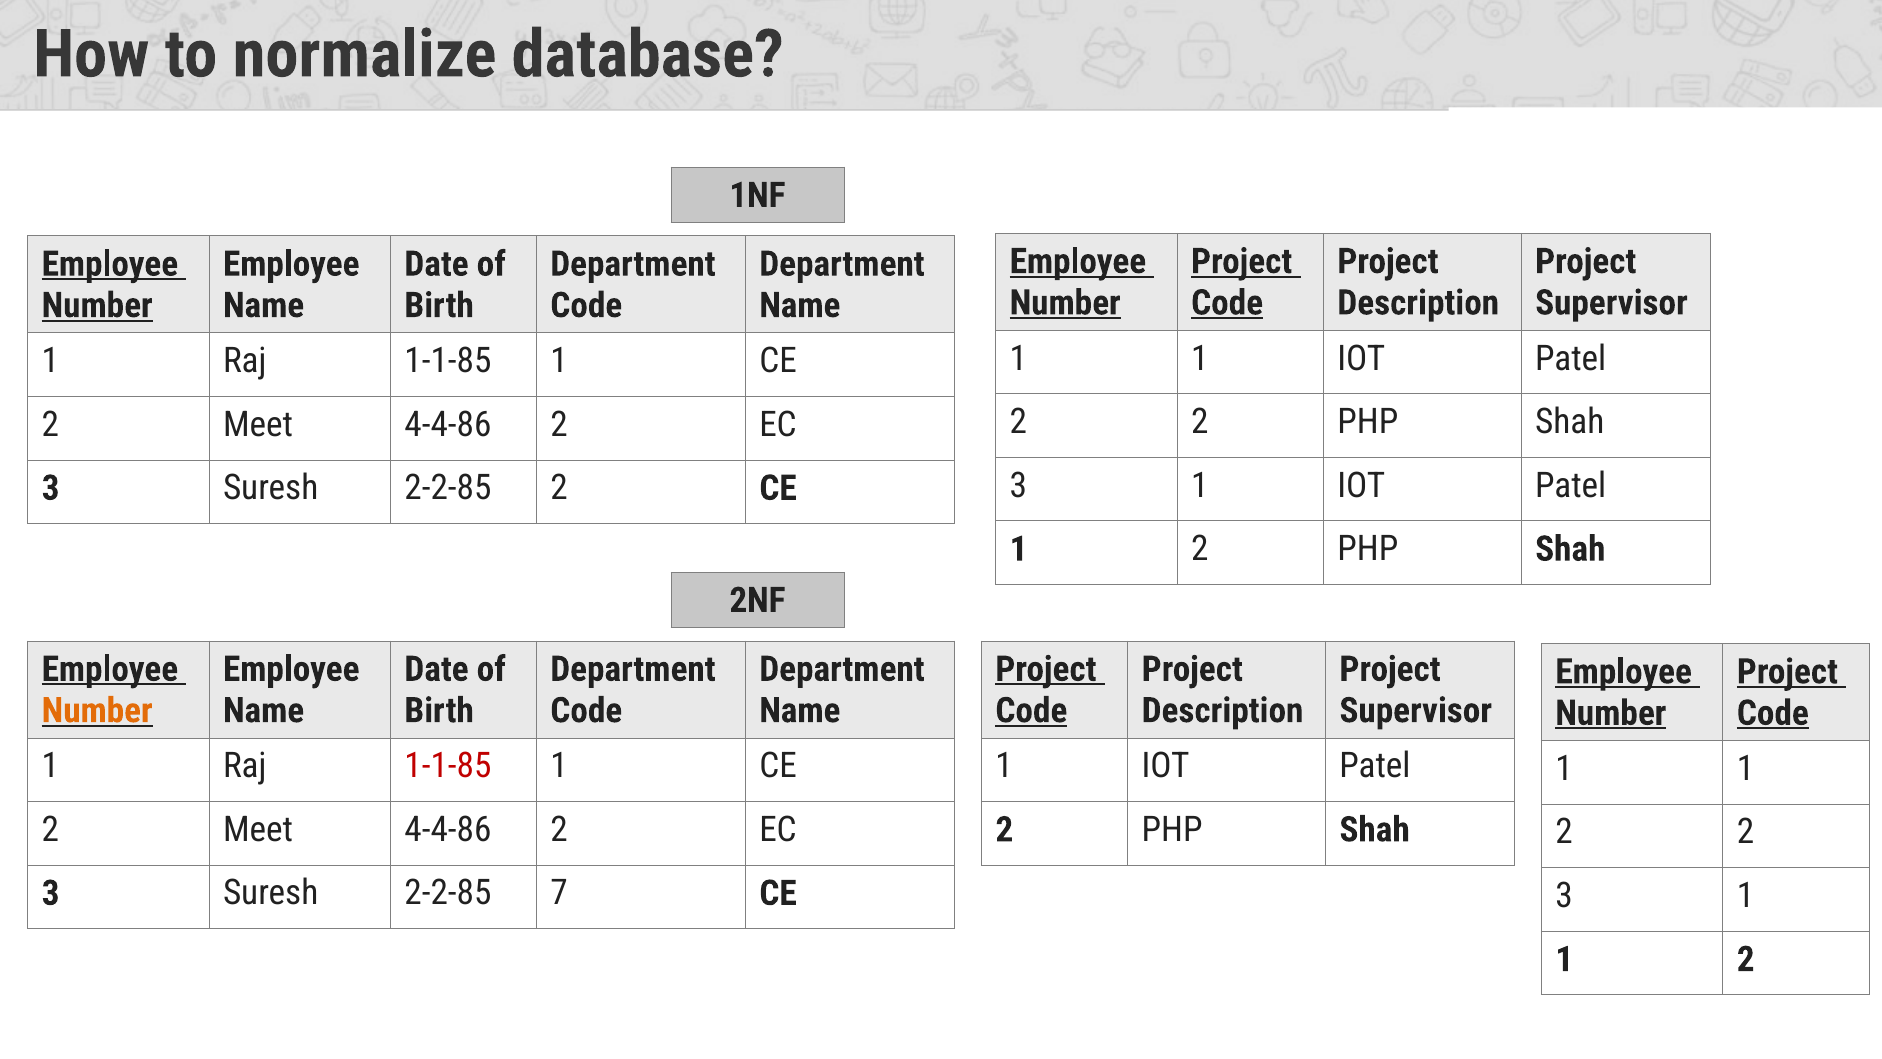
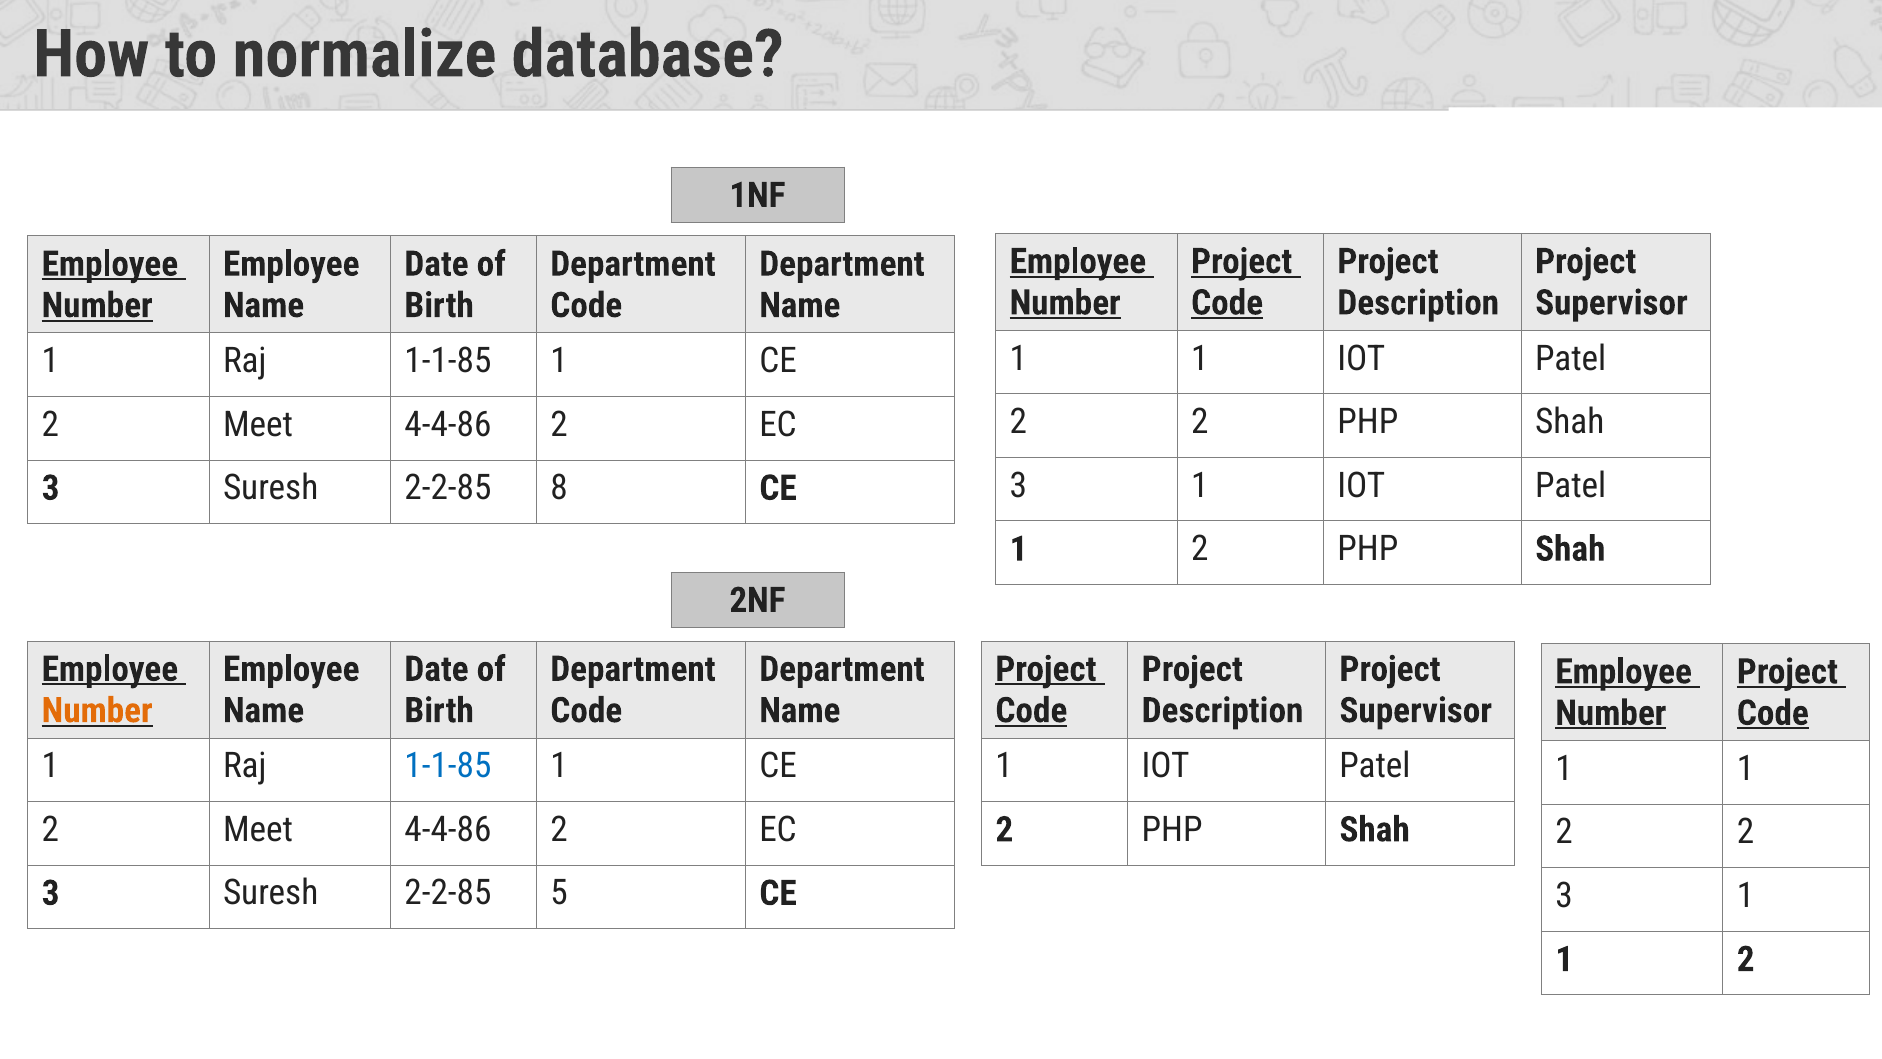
2-2-85 2: 2 -> 8 (559, 488)
1-1-85 colour: red -> blue (448, 766)
7: 7 -> 5 (559, 893)
